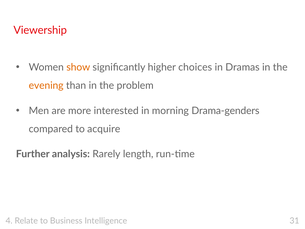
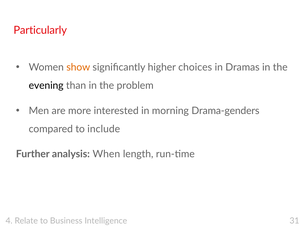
Viewership: Viewership -> Particularly (40, 30)
evening colour: orange -> black (46, 86)
acquire: acquire -> include (104, 129)
Rarely: Rarely -> When (106, 154)
